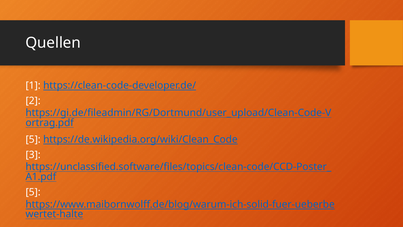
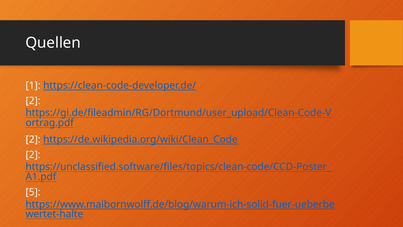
5: 5 -> 2 (33, 139)
3: 3 -> 2 (33, 155)
